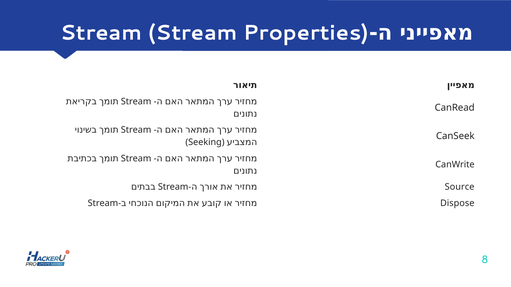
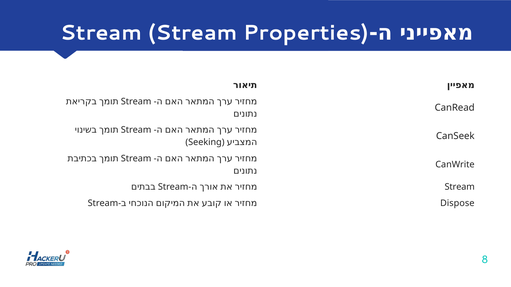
Source: Source -> Stream (460, 187)
